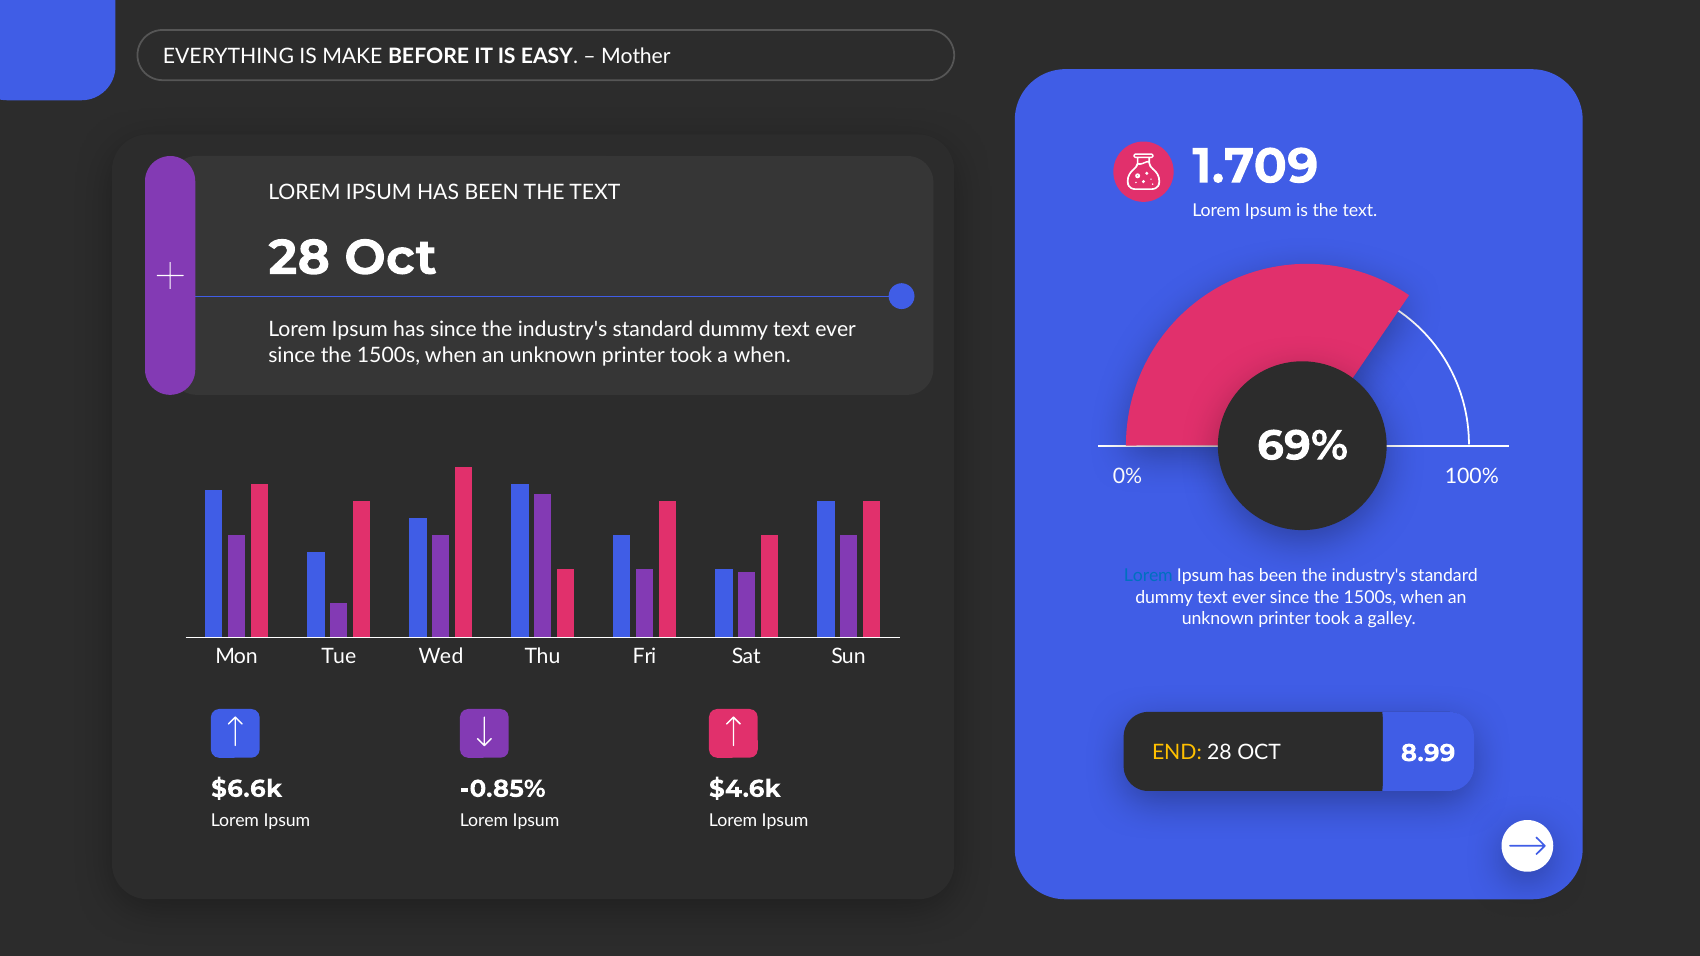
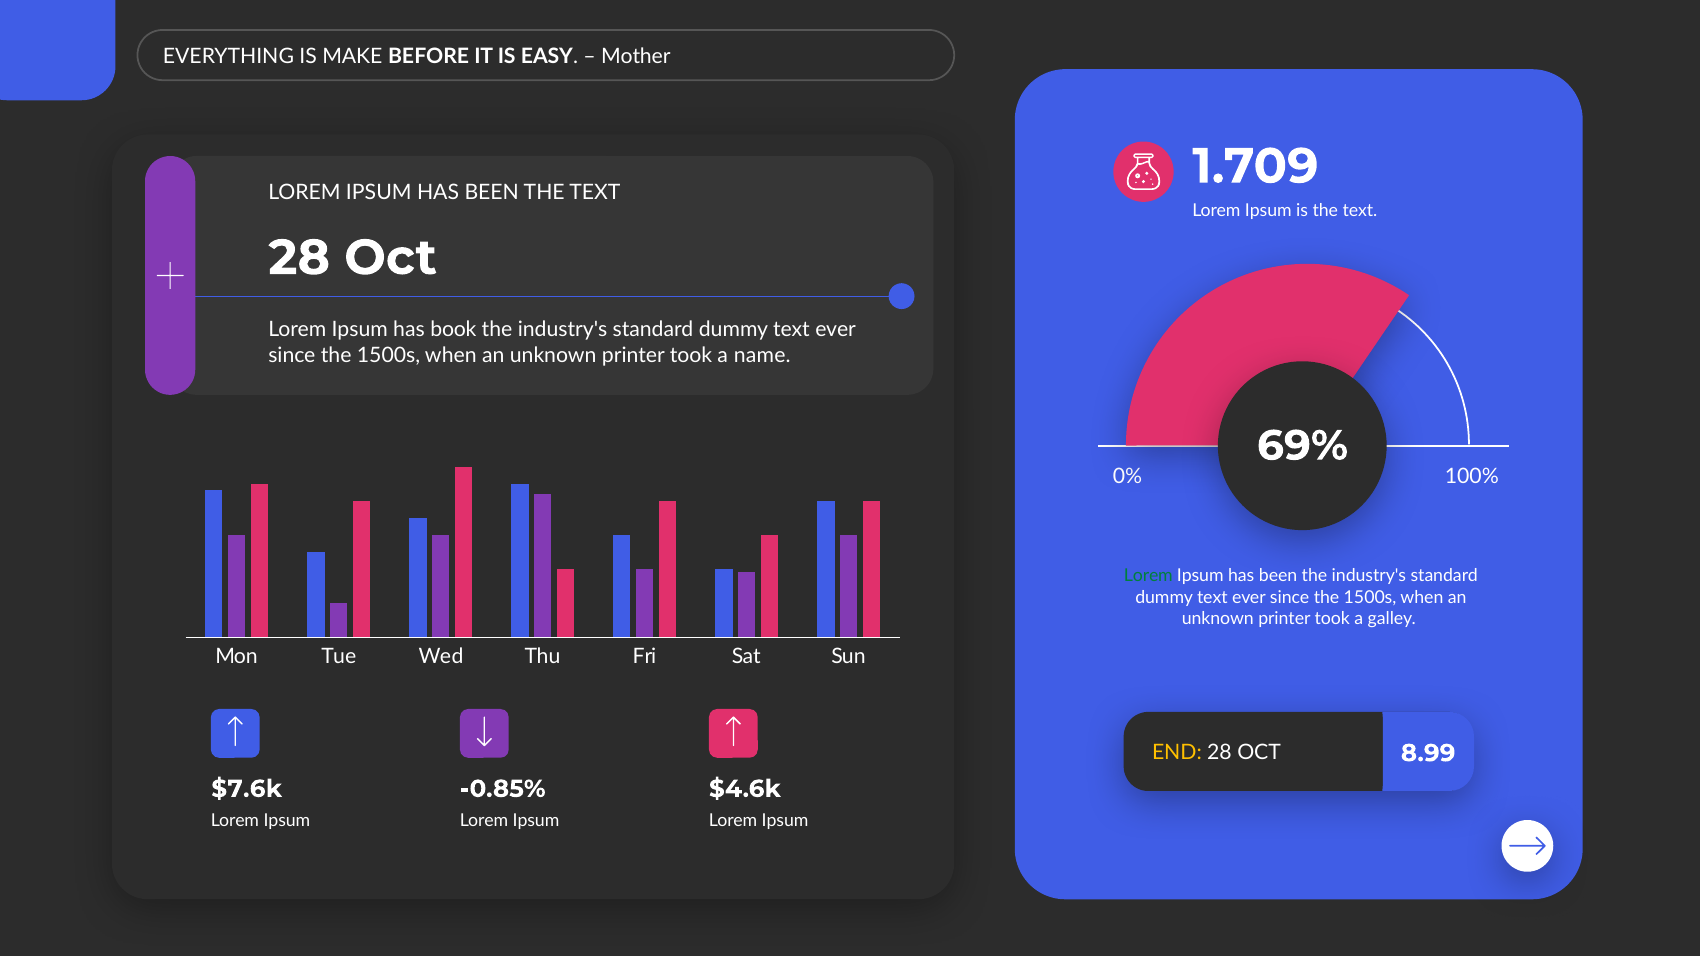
has since: since -> book (453, 330)
a when: when -> name (762, 355)
Lorem colour: blue -> green (1148, 576)
$6.6k: $6.6k -> $7.6k (247, 789)
